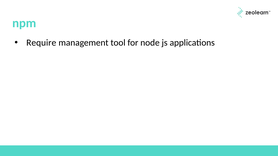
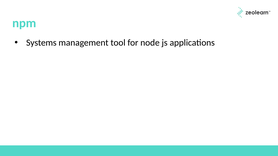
Require: Require -> Systems (41, 43)
